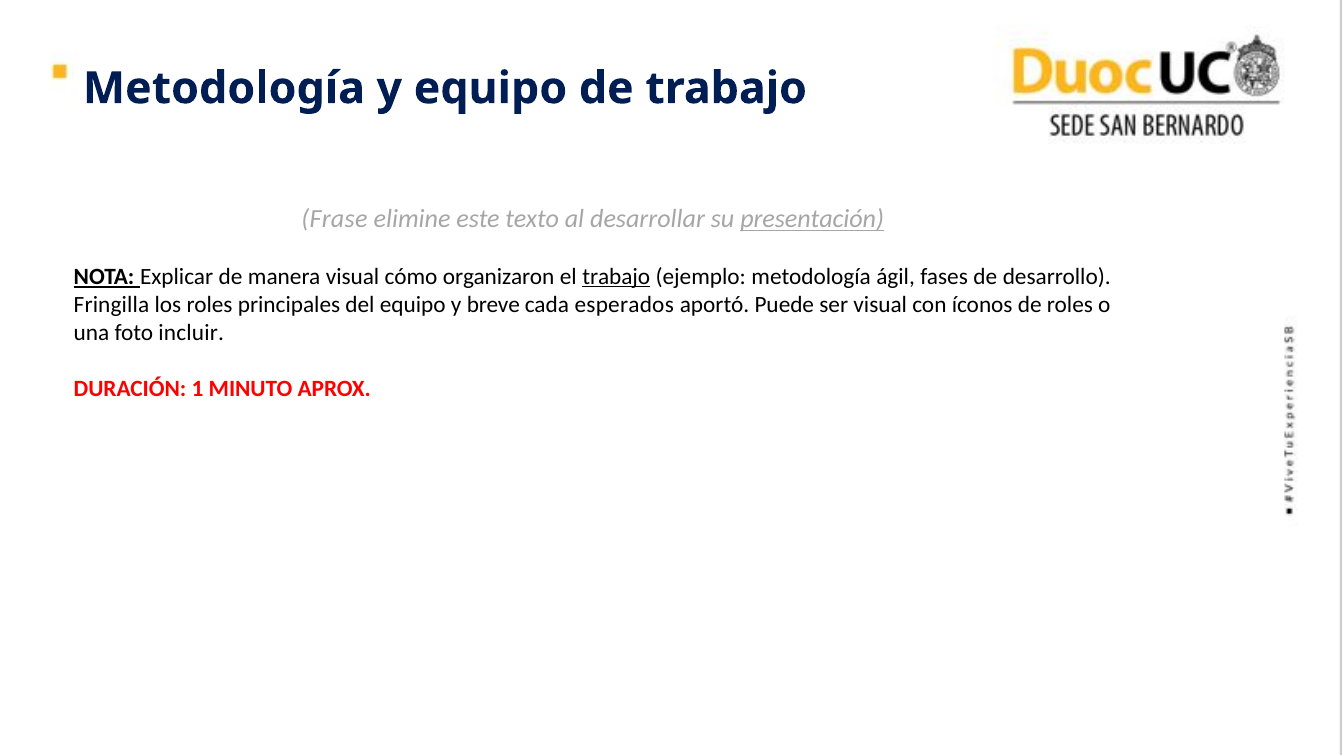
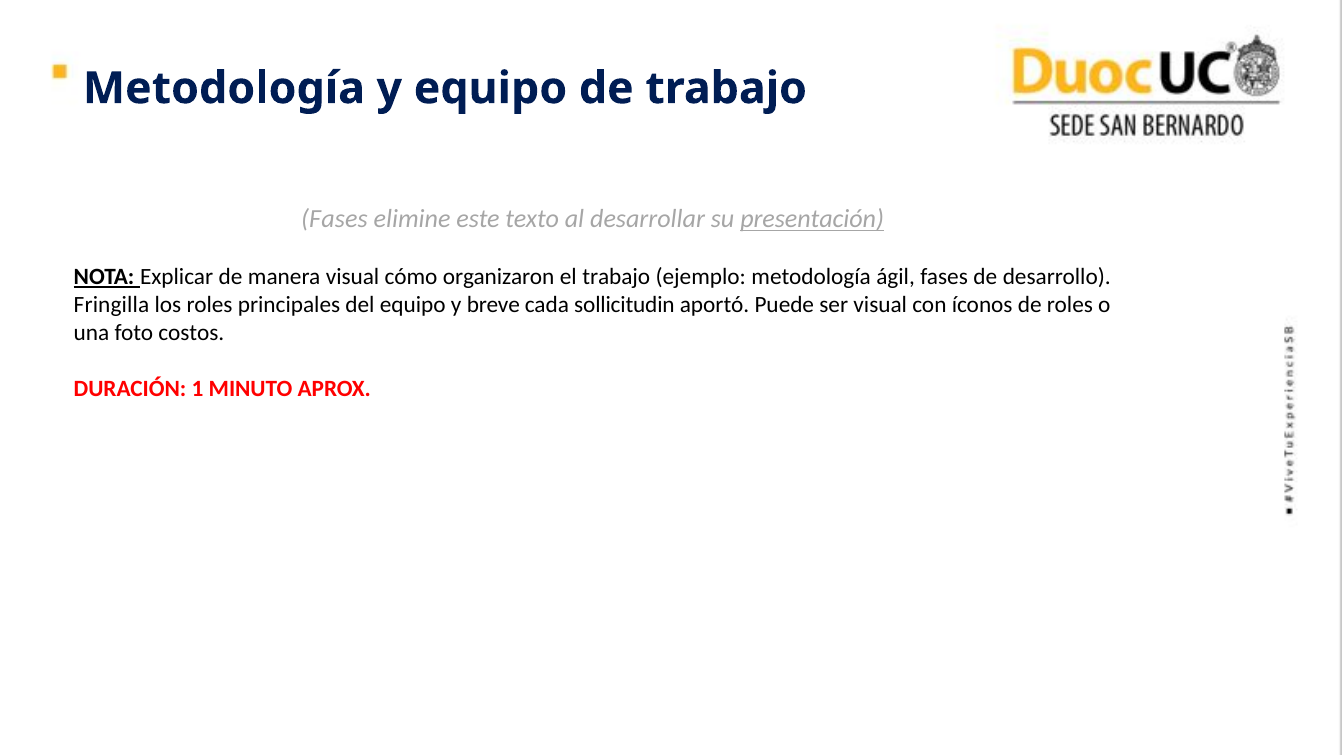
Frase: Frase -> Fases (334, 219)
trabajo underline: present -> none (616, 277)
esperados: esperados -> sollicitudin (624, 305)
incluir: incluir -> costos (191, 333)
